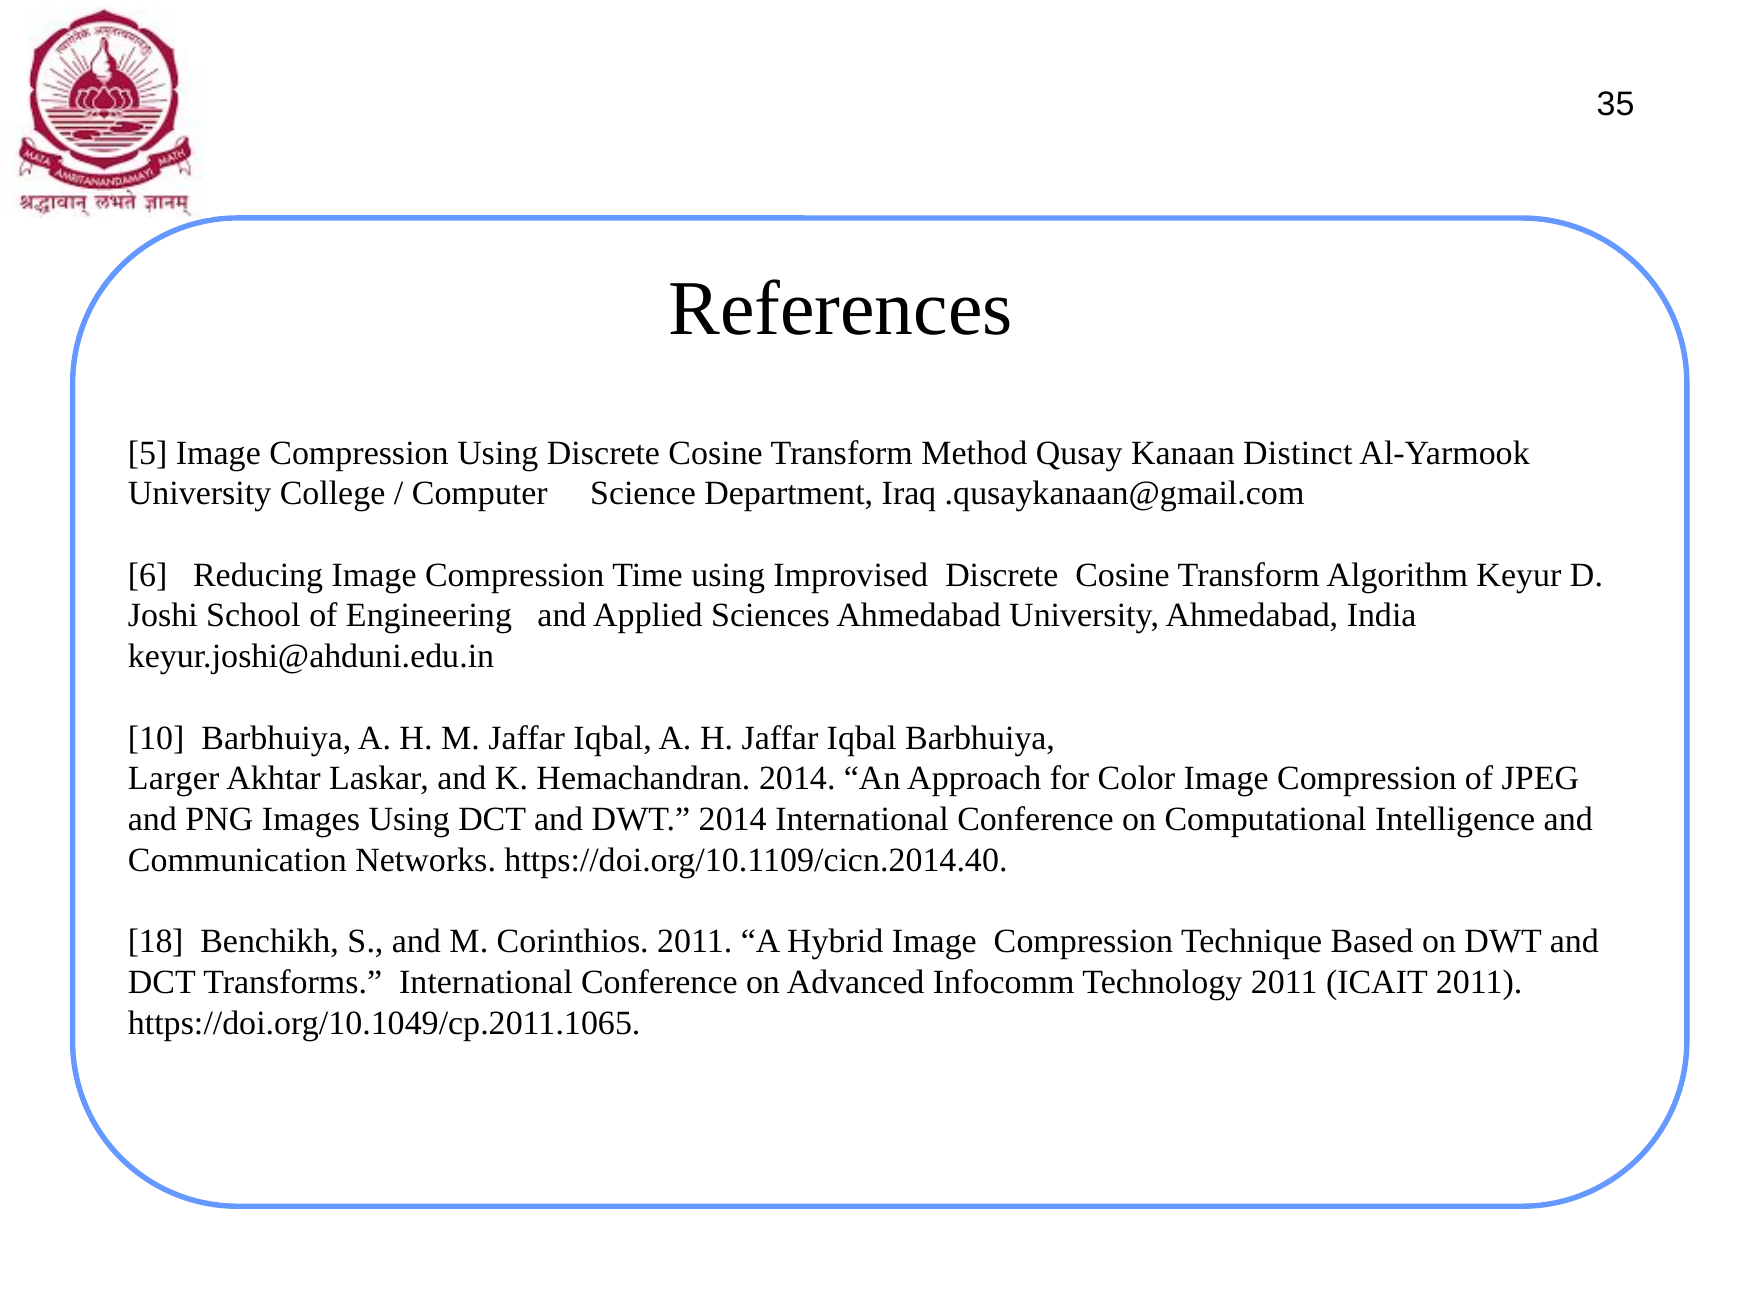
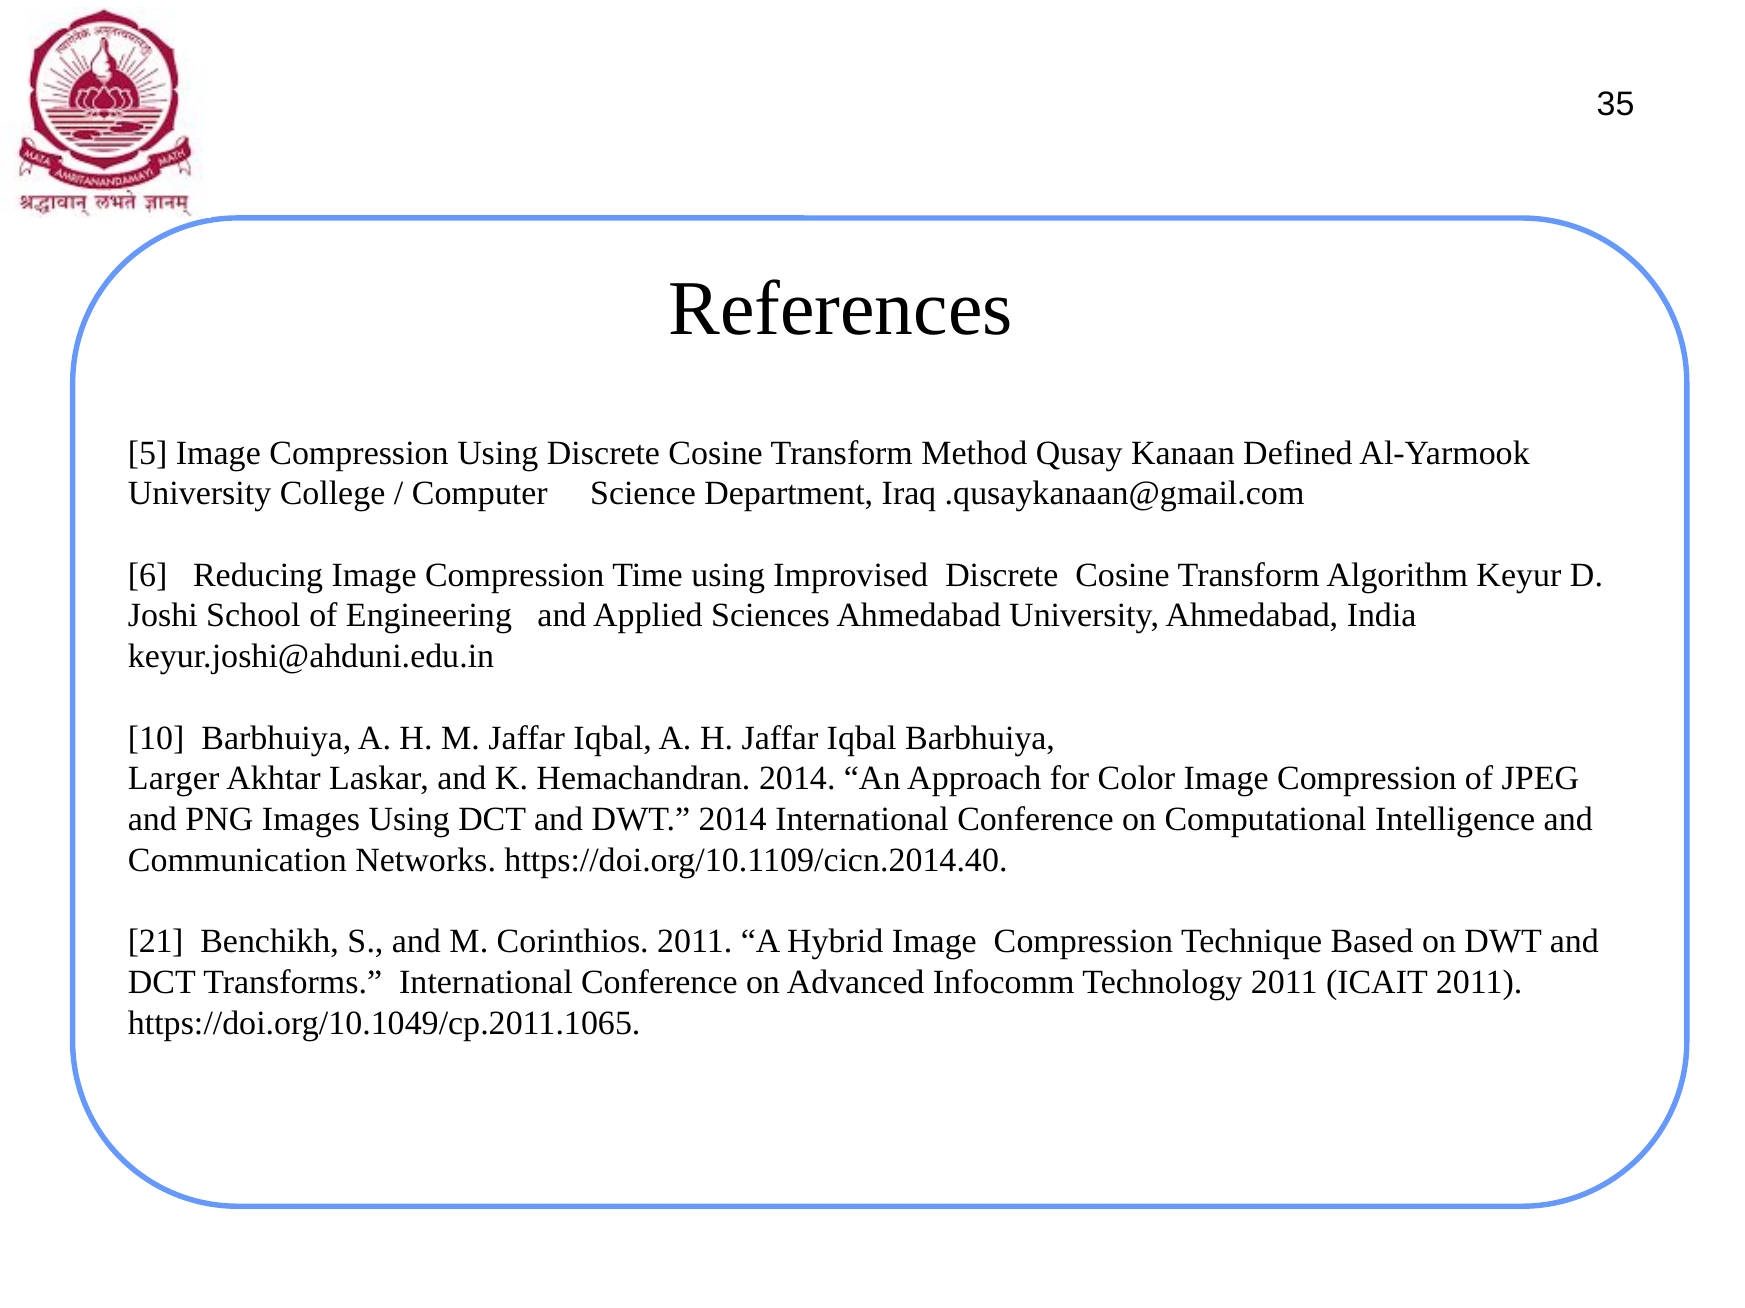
Distinct: Distinct -> Defined (1298, 453)
18: 18 -> 21 (156, 942)
